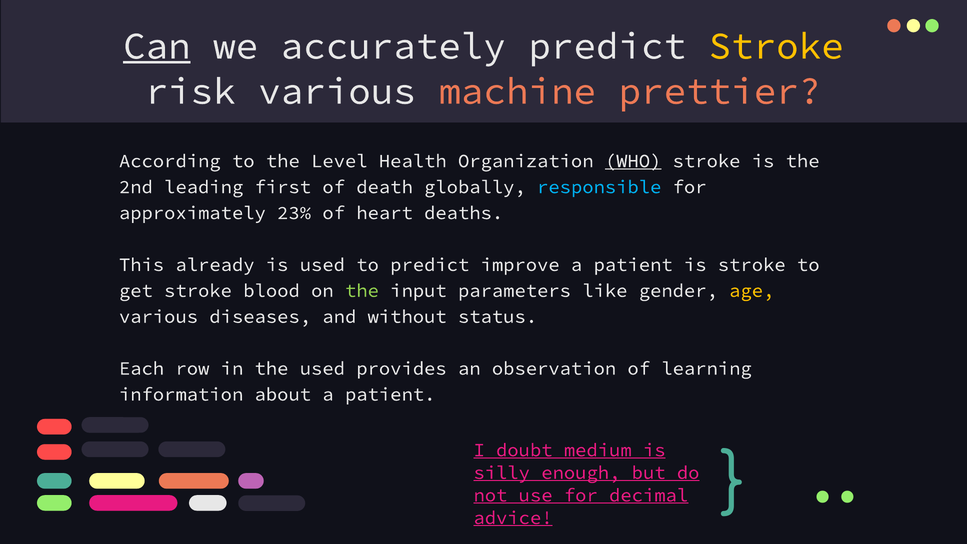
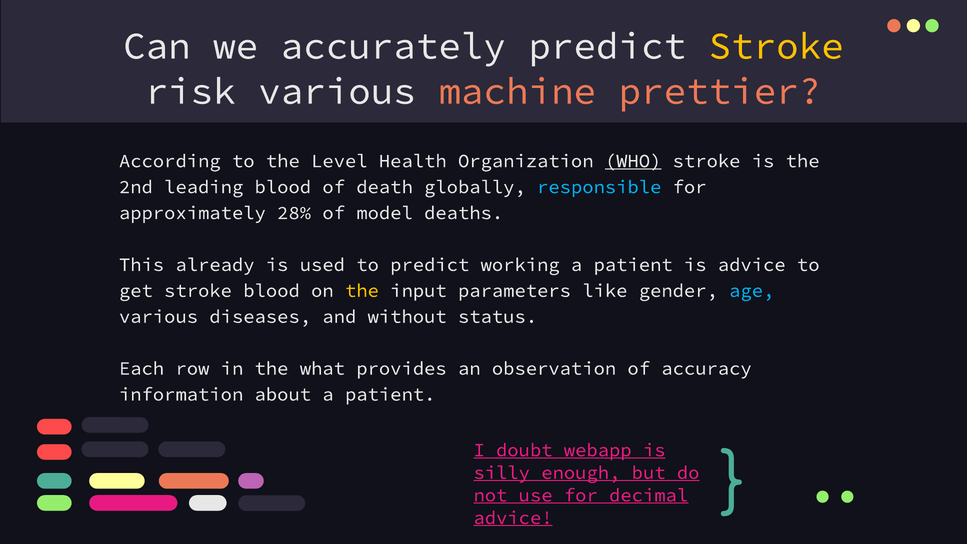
Can underline: present -> none (157, 46)
leading first: first -> blood (283, 187)
23%: 23% -> 28% (294, 213)
heart: heart -> model (385, 213)
improve: improve -> working (520, 265)
is stroke: stroke -> advice (752, 265)
the colour: light green -> yellow (362, 291)
age colour: yellow -> light blue (752, 291)
the used: used -> what (322, 368)
learning: learning -> accuracy (707, 368)
medium: medium -> webapp (598, 450)
